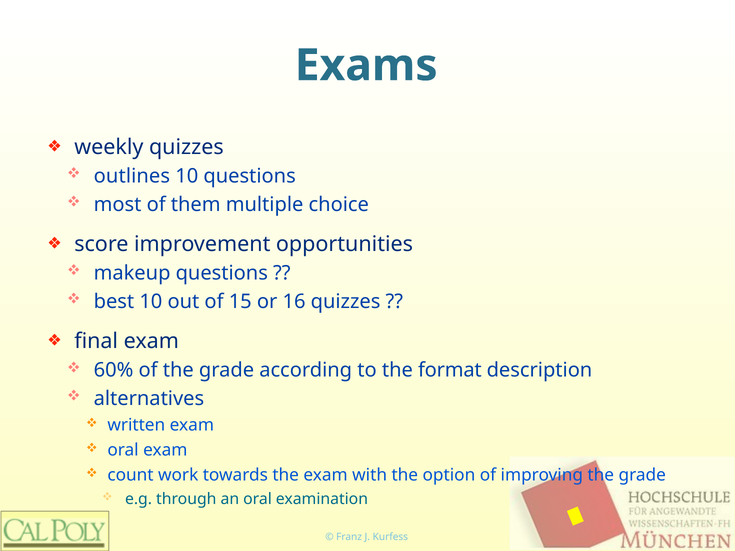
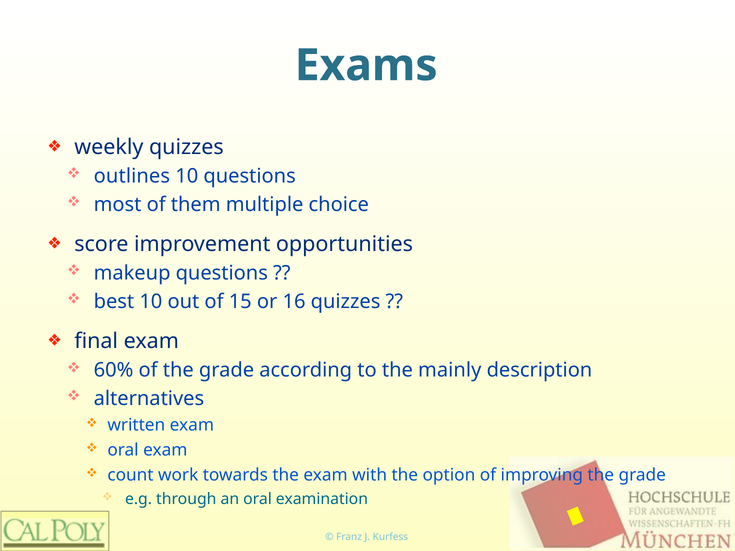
format: format -> mainly (450, 371)
